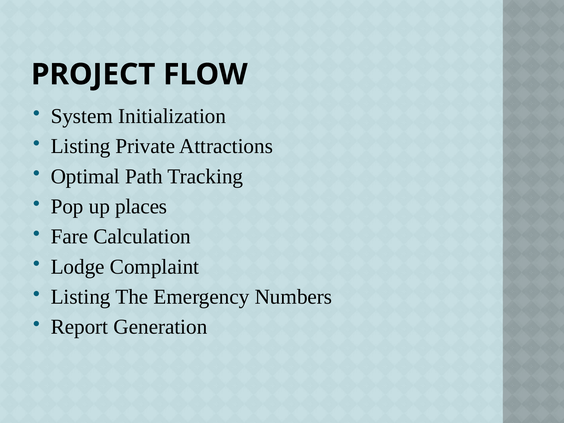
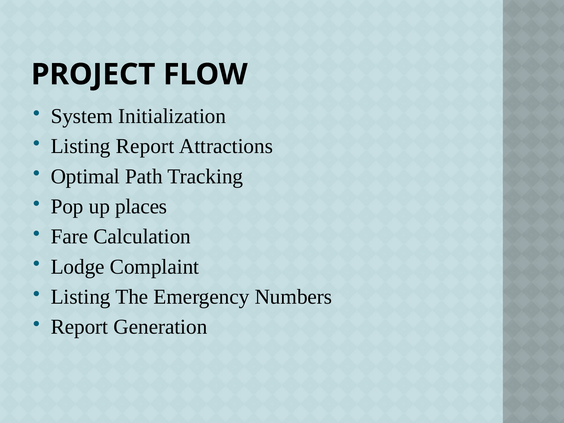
Listing Private: Private -> Report (145, 146)
